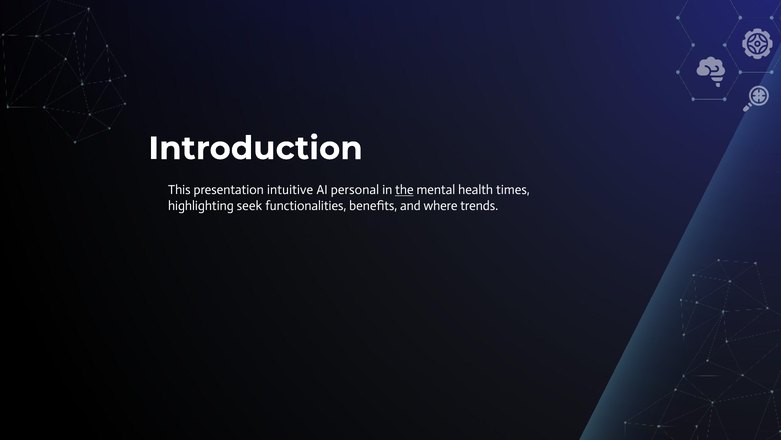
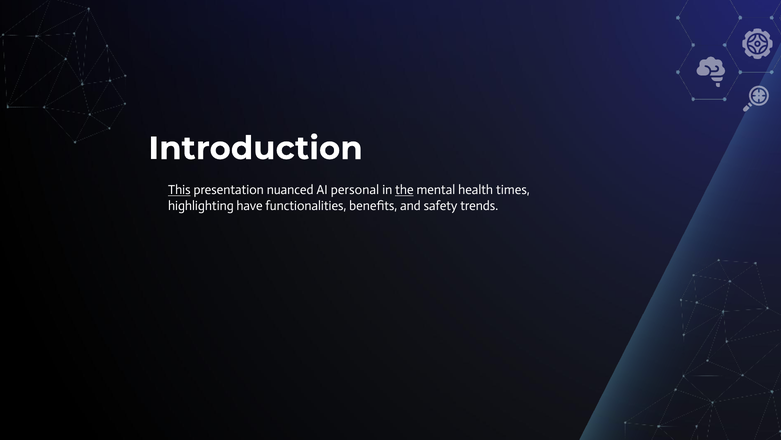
This underline: none -> present (179, 190)
intuitive: intuitive -> nuanced (290, 190)
seek: seek -> have (250, 205)
where: where -> safety (441, 205)
